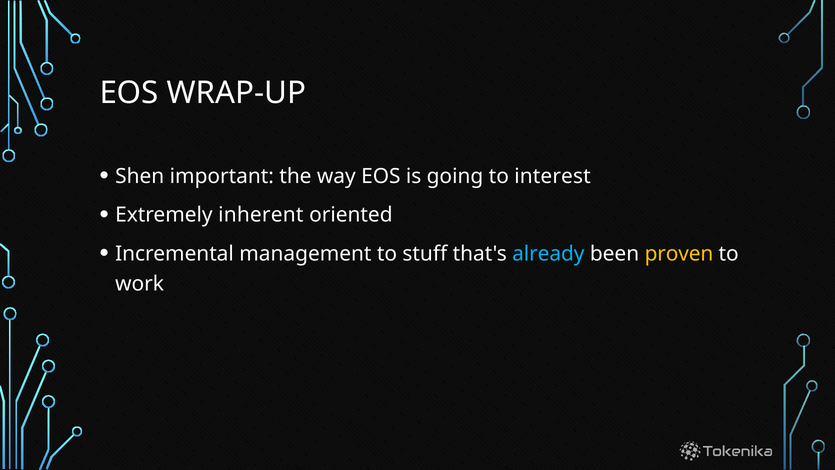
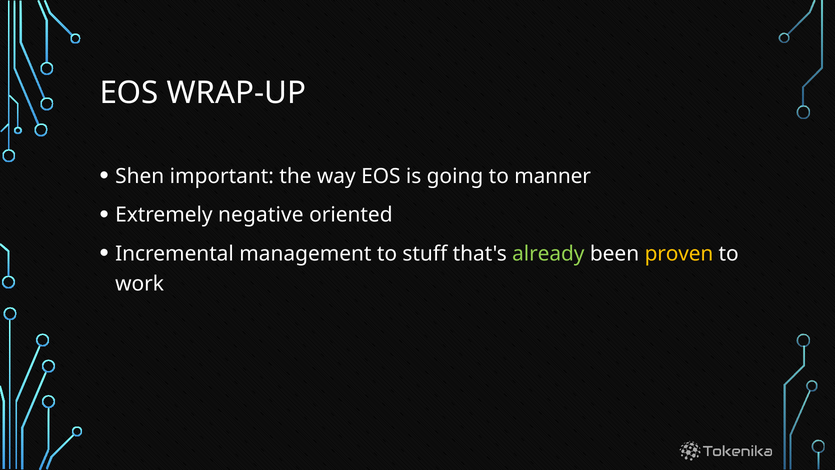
interest: interest -> manner (553, 176)
inherent: inherent -> negative (261, 215)
already colour: light blue -> light green (548, 254)
